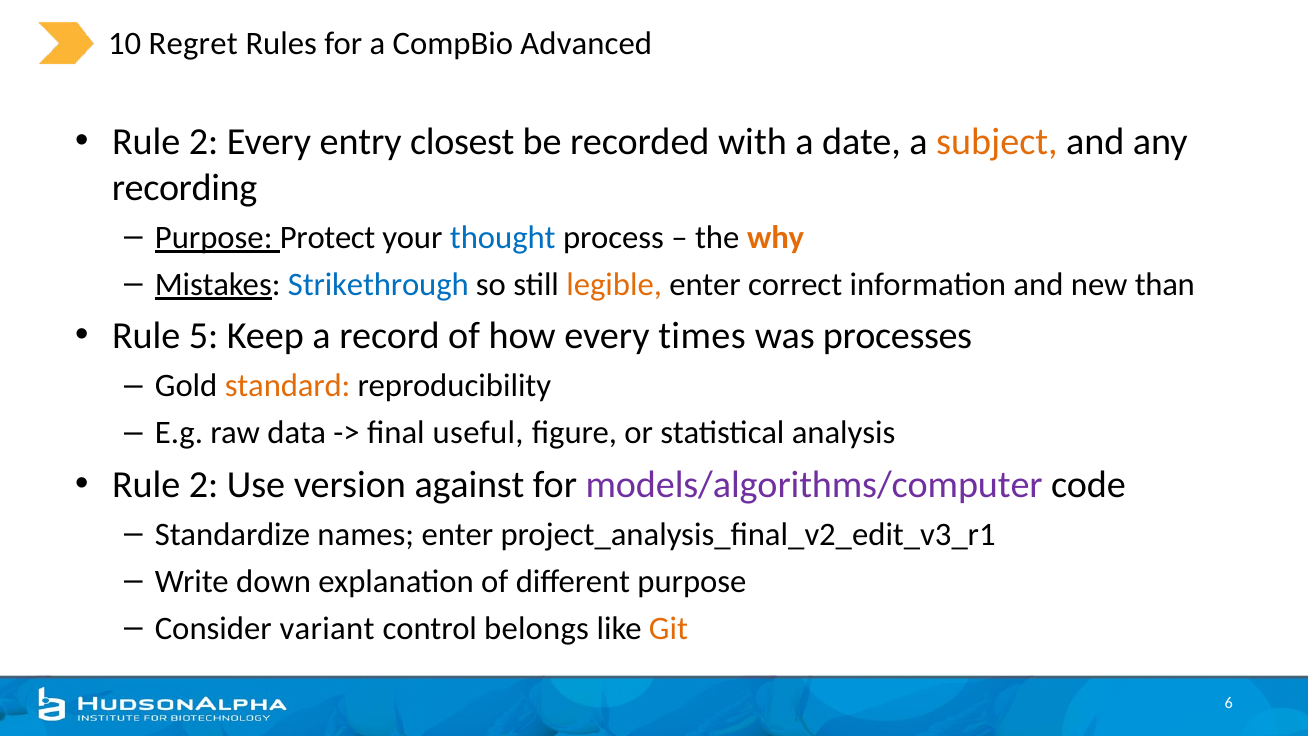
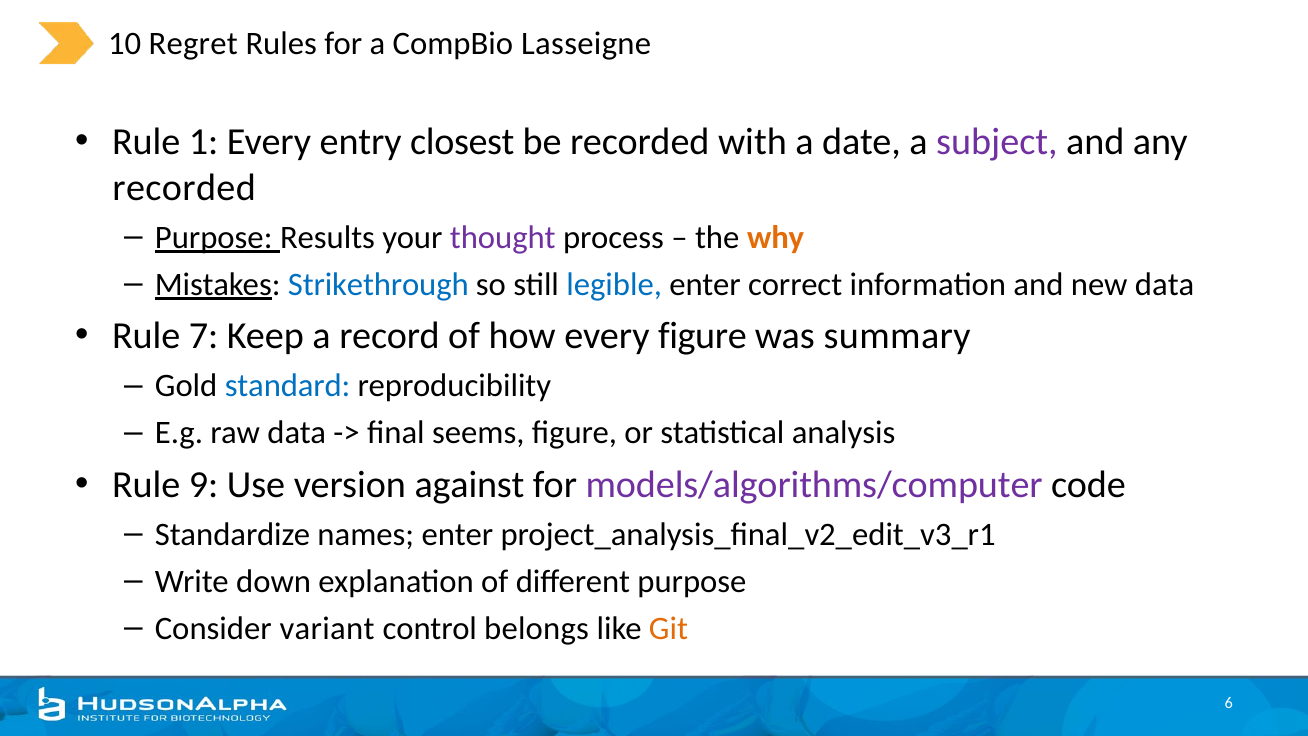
Advanced: Advanced -> Lasseigne (586, 44)
2: 2 -> 1 (204, 142)
subject colour: orange -> purple (997, 142)
recording: recording -> recorded (184, 188)
Protect: Protect -> Results (327, 238)
thought colour: blue -> purple (503, 238)
legible colour: orange -> blue (614, 285)
new than: than -> data (1165, 285)
5: 5 -> 7 (204, 336)
every times: times -> figure (702, 336)
processes: processes -> summary (897, 336)
standard colour: orange -> blue (288, 386)
useful: useful -> seems (478, 433)
2: 2 -> 9 (204, 484)
